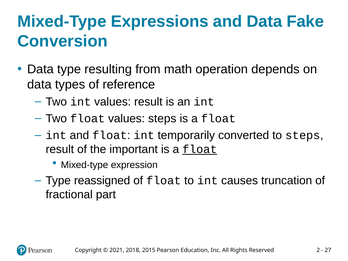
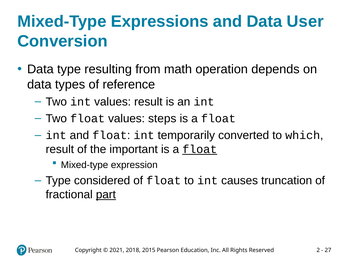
Fake: Fake -> User (305, 22)
to steps: steps -> which (303, 135)
reassigned: reassigned -> considered (102, 181)
part underline: none -> present (106, 195)
